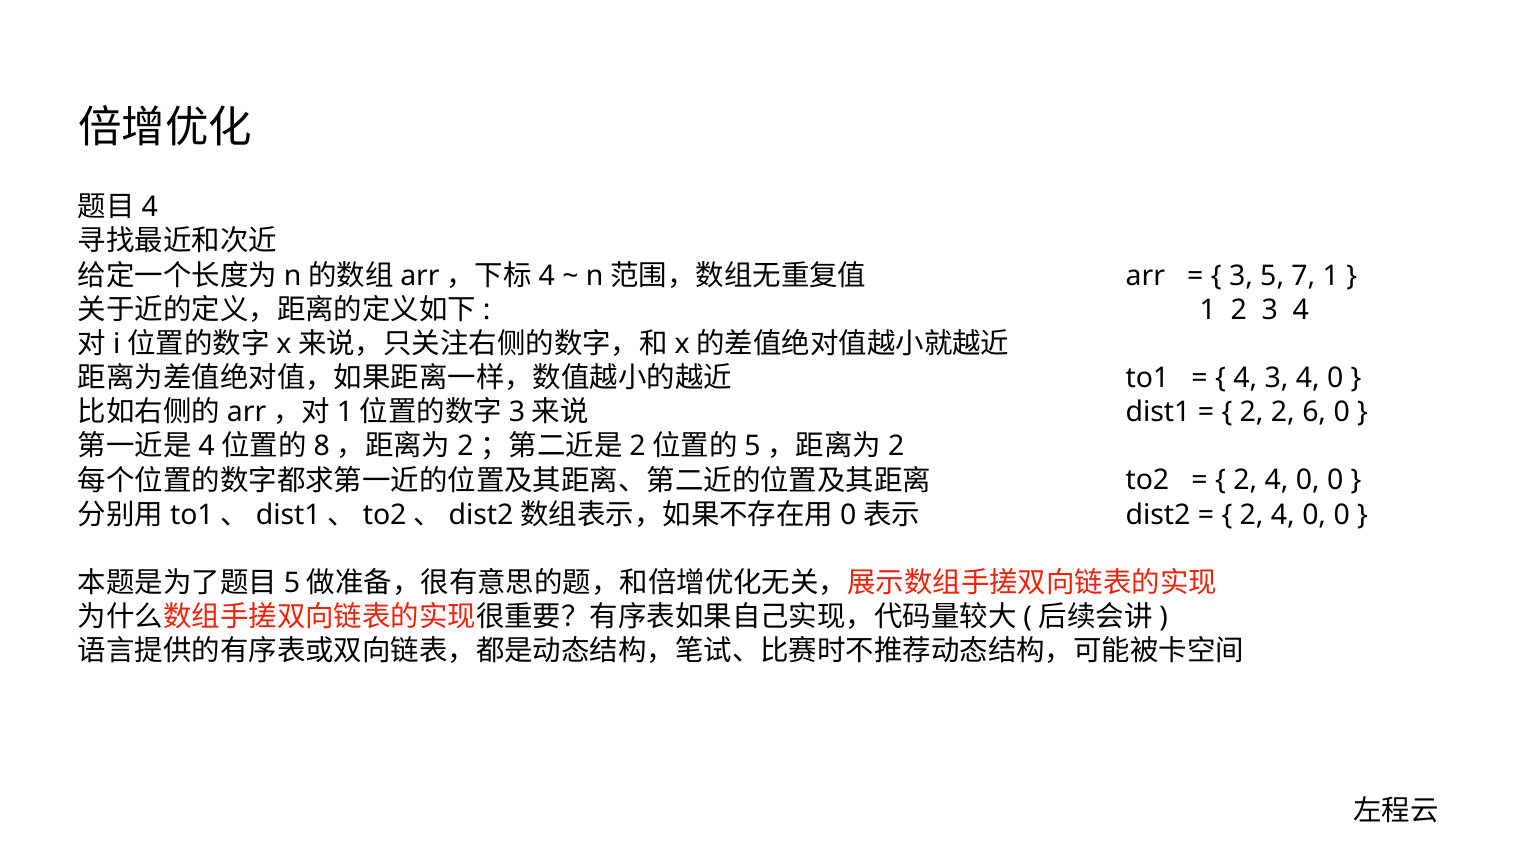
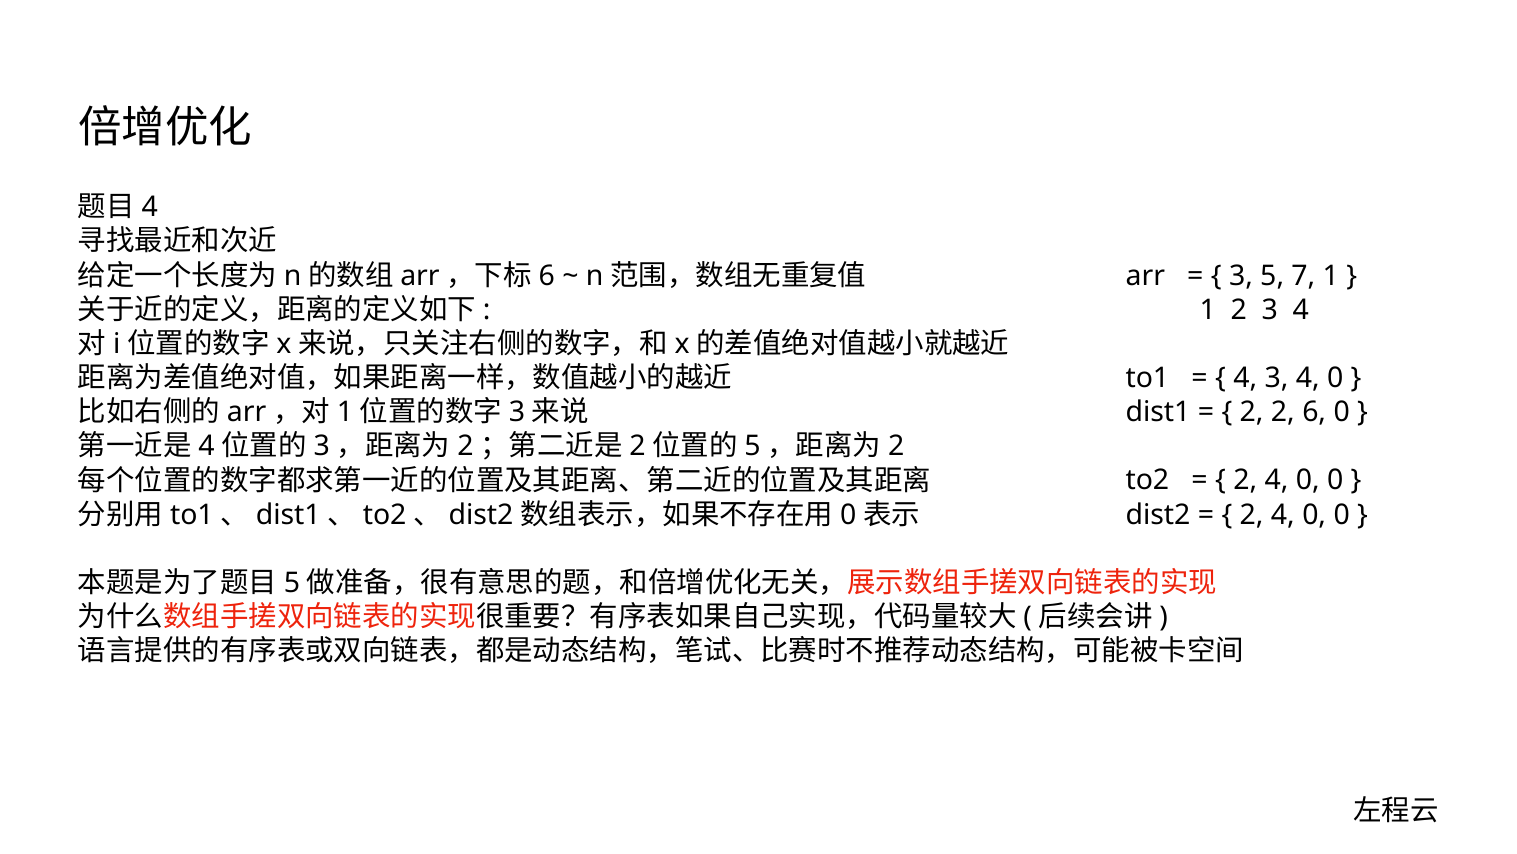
4: 4 -> 6 (547, 275)
8: 8 -> 3 (322, 446)
